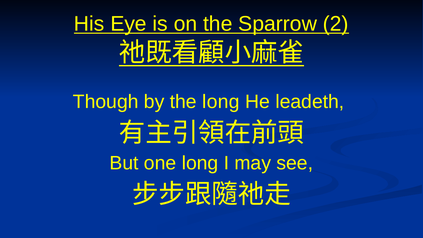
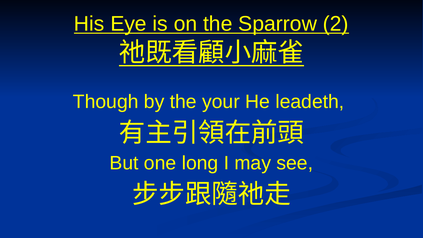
the long: long -> your (221, 102)
